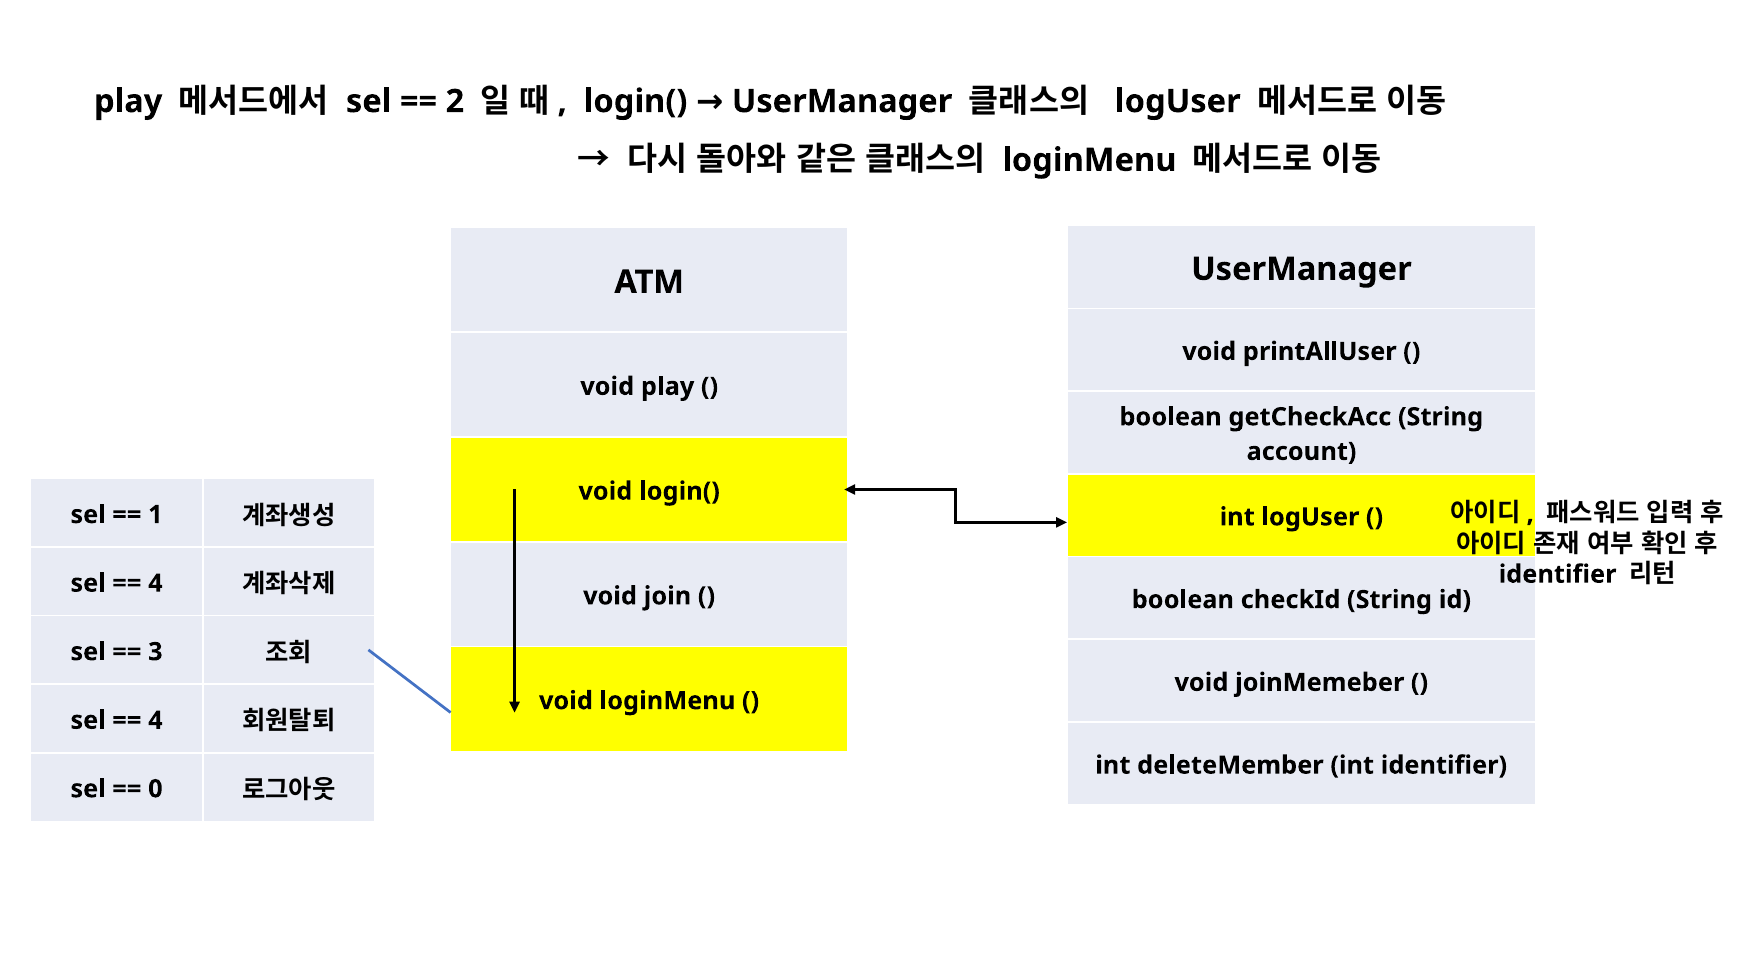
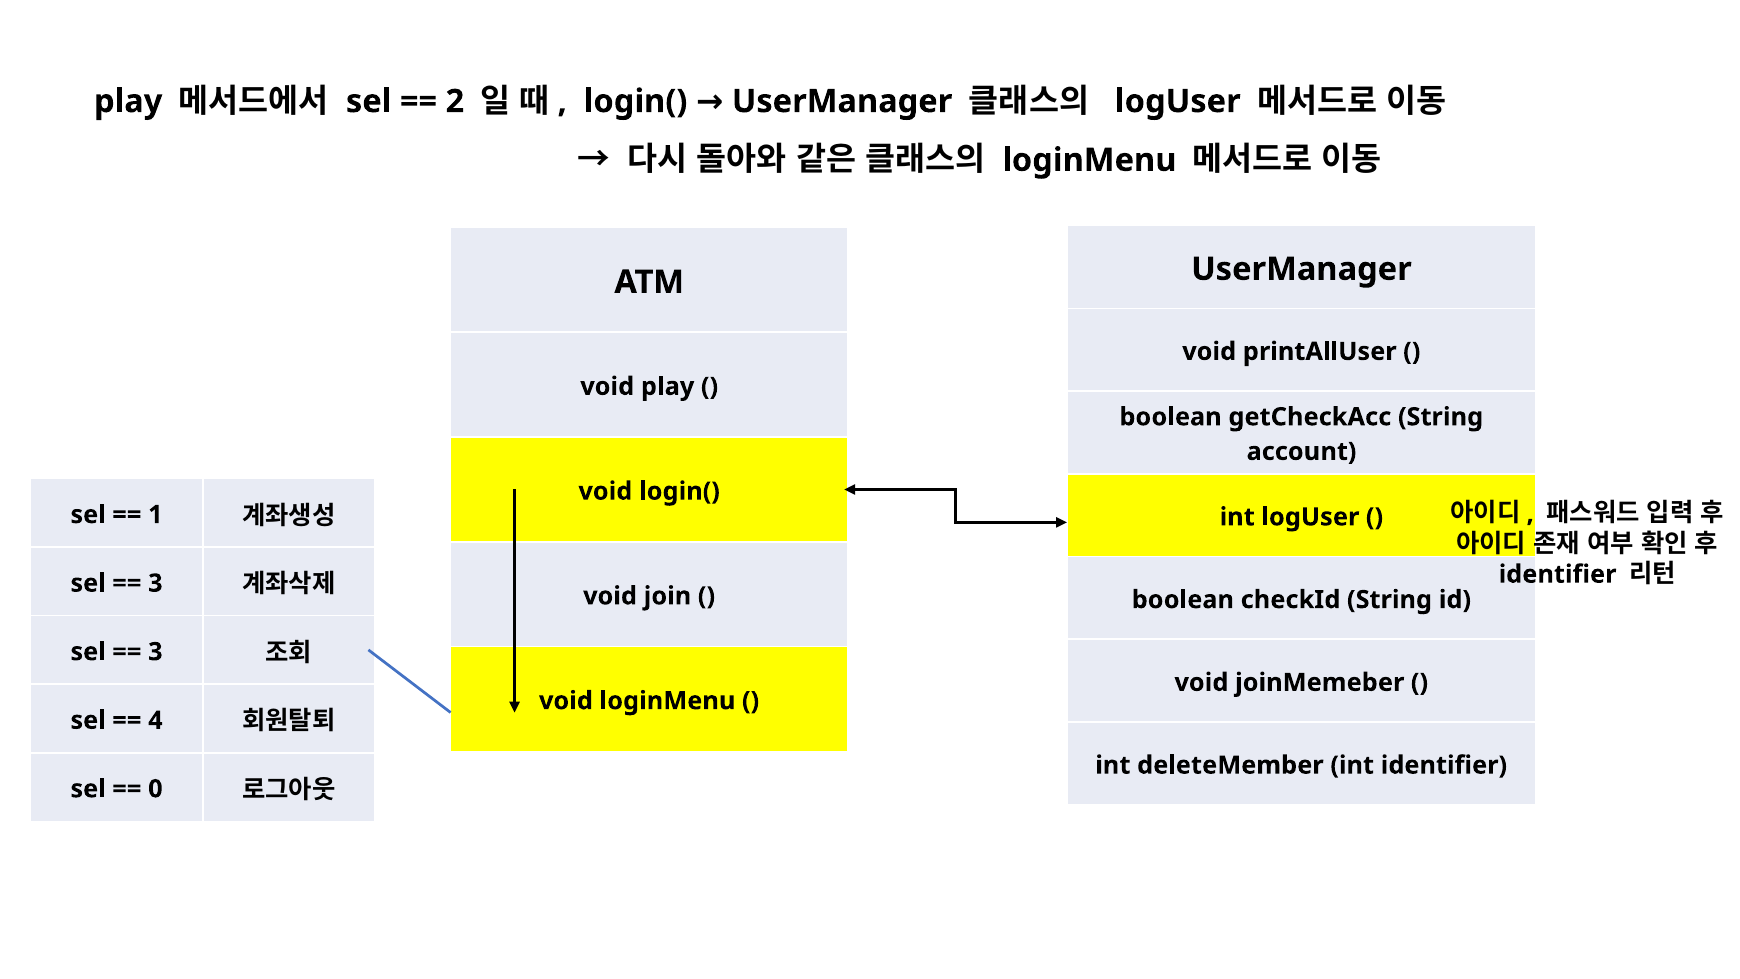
4: 4 -> 3 (155, 583)
